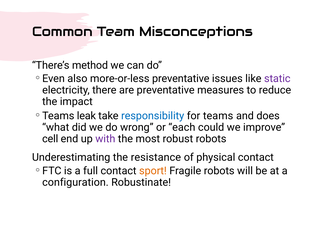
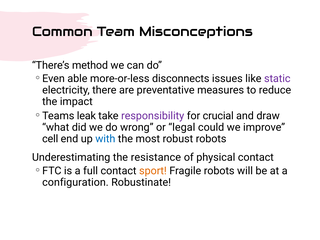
also: also -> able (77, 79)
more-or-less preventative: preventative -> disconnects (181, 79)
responsibility colour: blue -> purple (153, 116)
teams: teams -> crucial (218, 116)
does: does -> draw (268, 116)
each: each -> legal (182, 127)
with colour: purple -> blue (105, 139)
